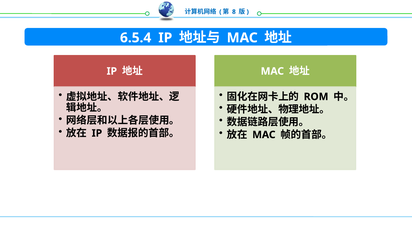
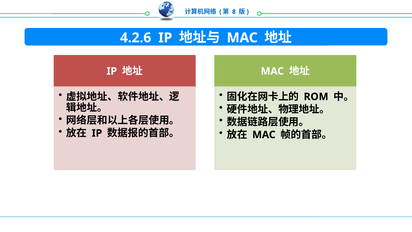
6.5.4: 6.5.4 -> 4.2.6 (136, 38)
